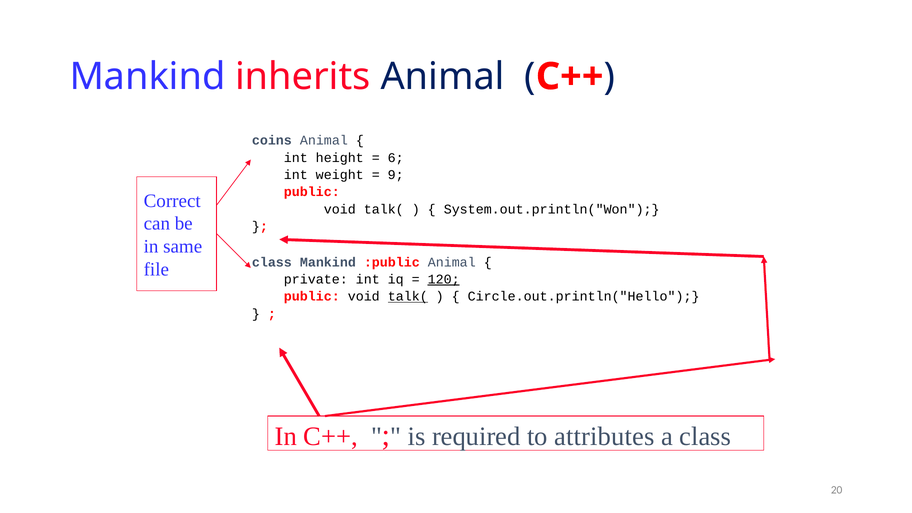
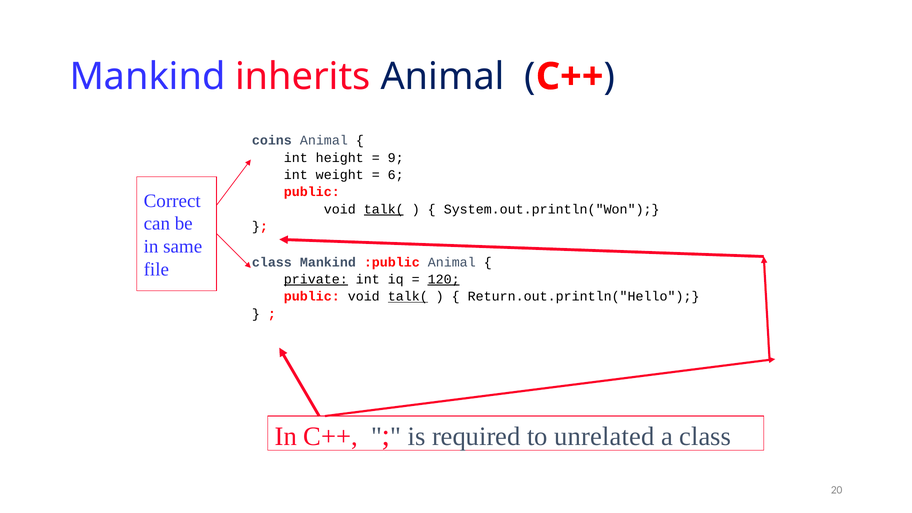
6: 6 -> 9 (396, 158)
9: 9 -> 6 (396, 175)
talk( underline: none -> present (384, 209)
private underline: none -> present (316, 279)
Circle.out.println("Hello: Circle.out.println("Hello -> Return.out.println("Hello (584, 297)
attributes: attributes -> unrelated (604, 437)
